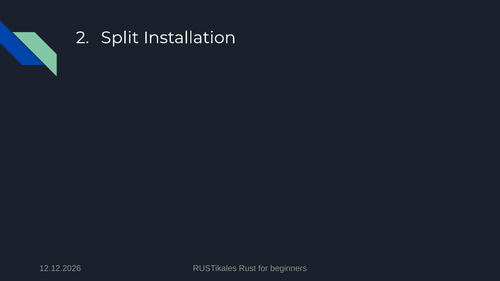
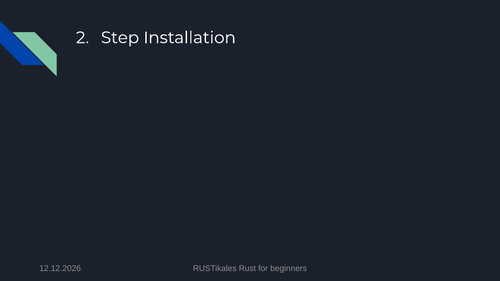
Split: Split -> Step (120, 38)
